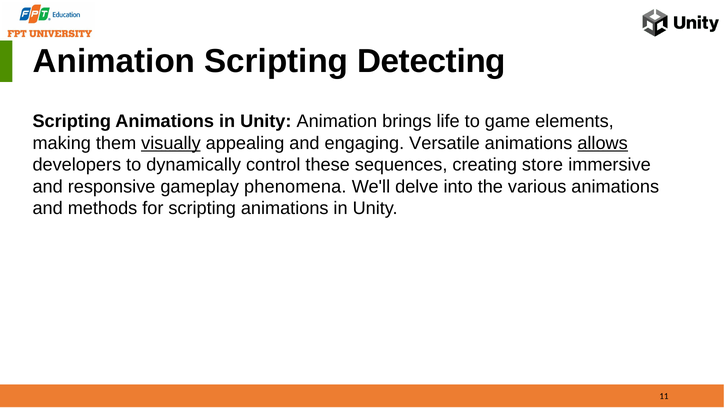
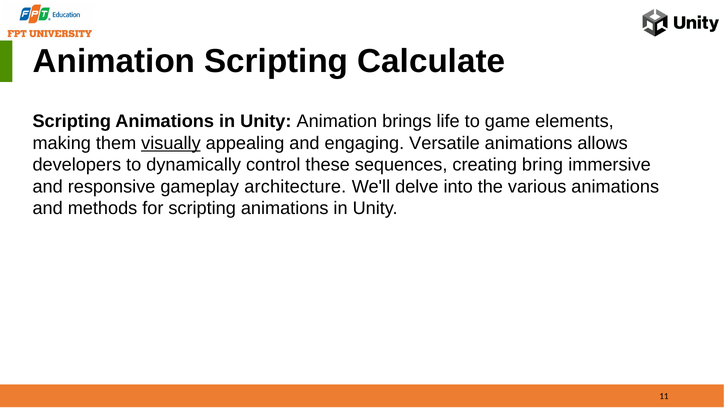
Detecting: Detecting -> Calculate (431, 61)
allows underline: present -> none (603, 143)
store: store -> bring (542, 165)
phenomena: phenomena -> architecture (295, 187)
